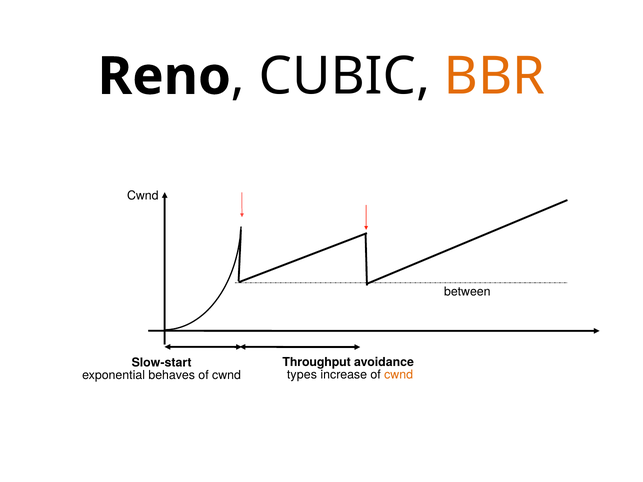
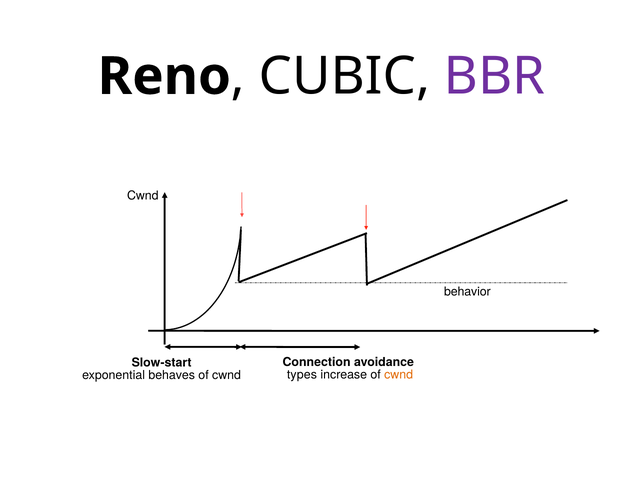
BBR colour: orange -> purple (495, 77)
between: between -> behavior (467, 292)
Throughput: Throughput -> Connection (317, 362)
